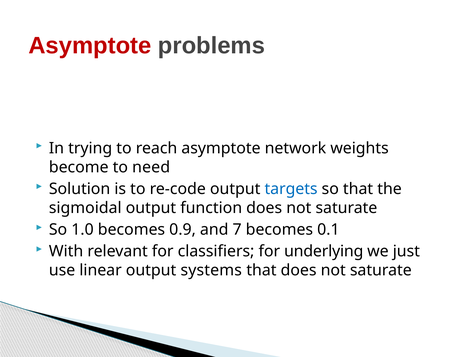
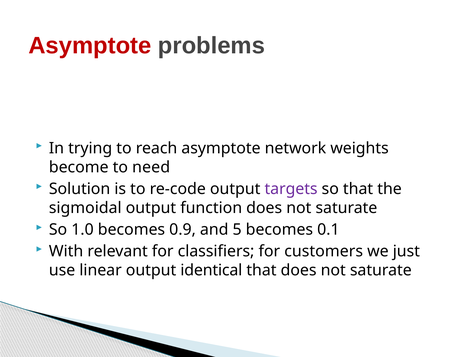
targets colour: blue -> purple (291, 189)
7: 7 -> 5 (237, 230)
underlying: underlying -> customers (324, 251)
systems: systems -> identical (211, 270)
